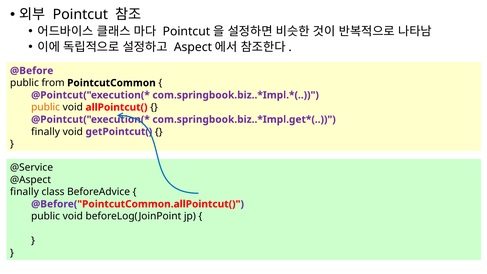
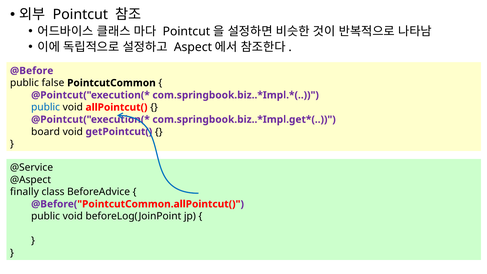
from: from -> false (53, 83)
public colour: orange -> blue (46, 107)
finally: finally -> board (46, 132)
